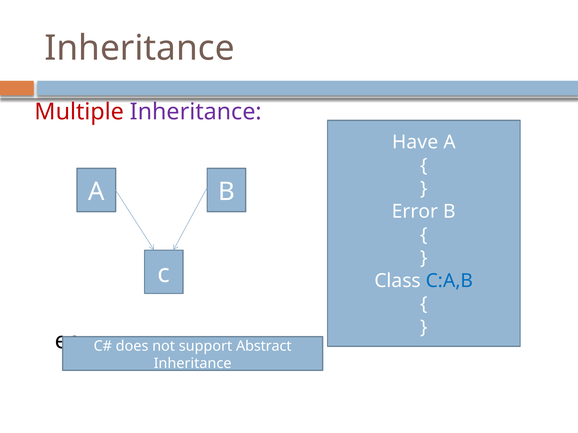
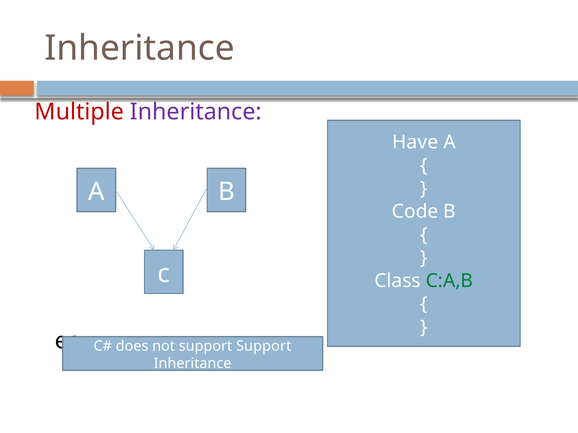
Error: Error -> Code (415, 212)
C:A,B colour: blue -> green (449, 281)
support Abstract: Abstract -> Support (264, 346)
